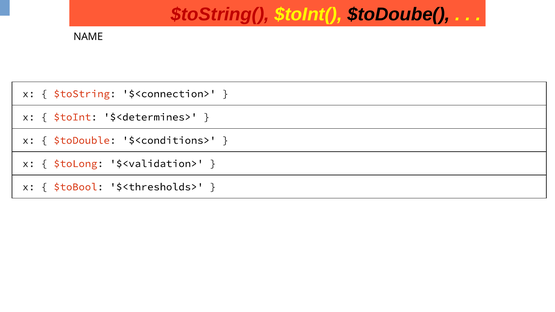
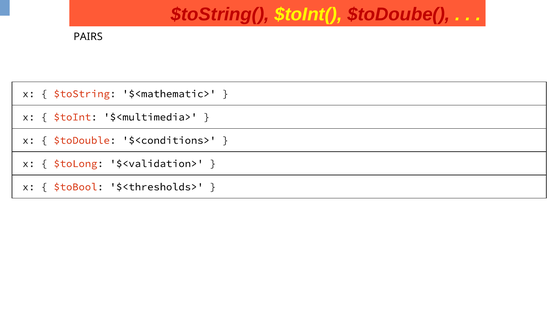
$toDoube( colour: black -> red (399, 14)
NAME: NAME -> PAIRS (88, 37)
$<connection>: $<connection> -> $<mathematic> (169, 94)
$<determines>: $<determines> -> $<multimedia> (150, 117)
